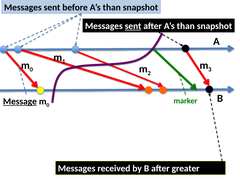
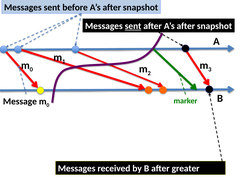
before A’s than: than -> after (112, 7)
after A’s than: than -> after (186, 26)
Message underline: present -> none (20, 101)
